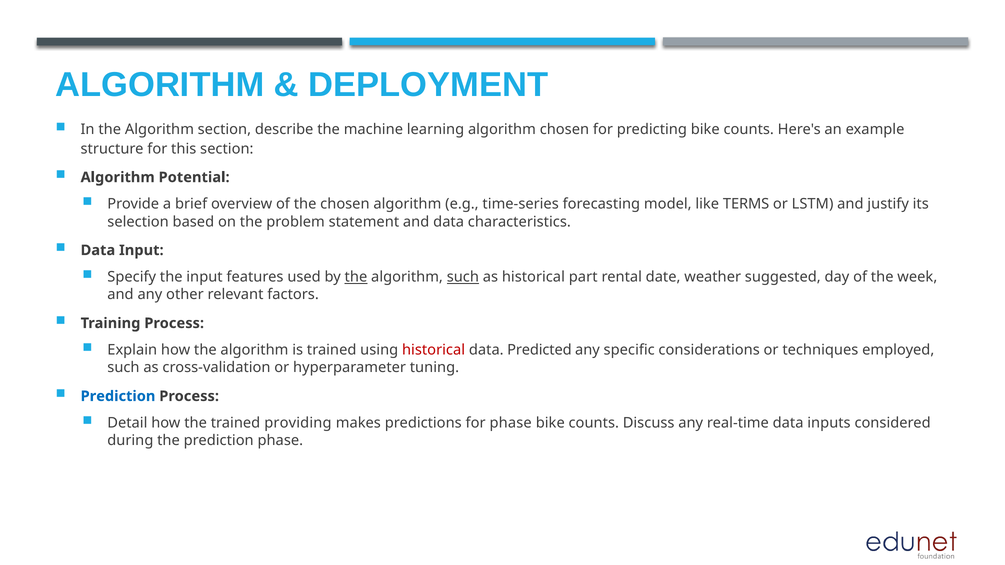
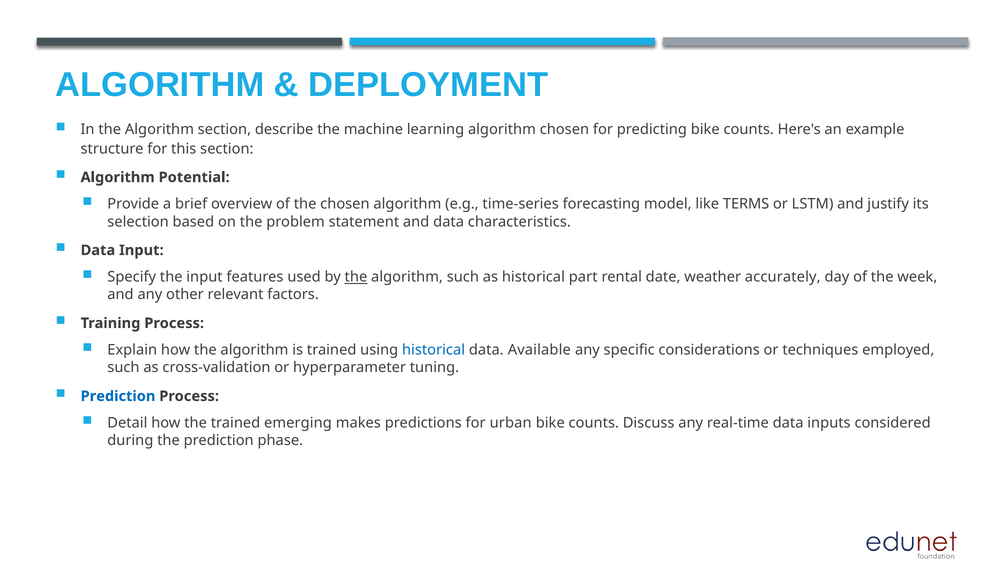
such underline: present -> none (463, 277)
suggested: suggested -> accurately (783, 277)
historical colour: red -> blue (434, 350)
Predicted: Predicted -> Available (539, 350)
providing: providing -> emerging (298, 423)
for phase: phase -> urban (511, 423)
